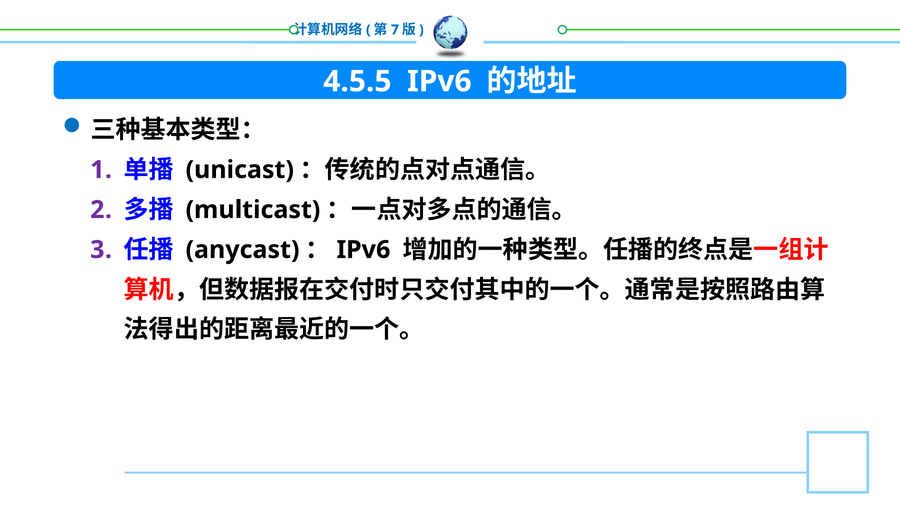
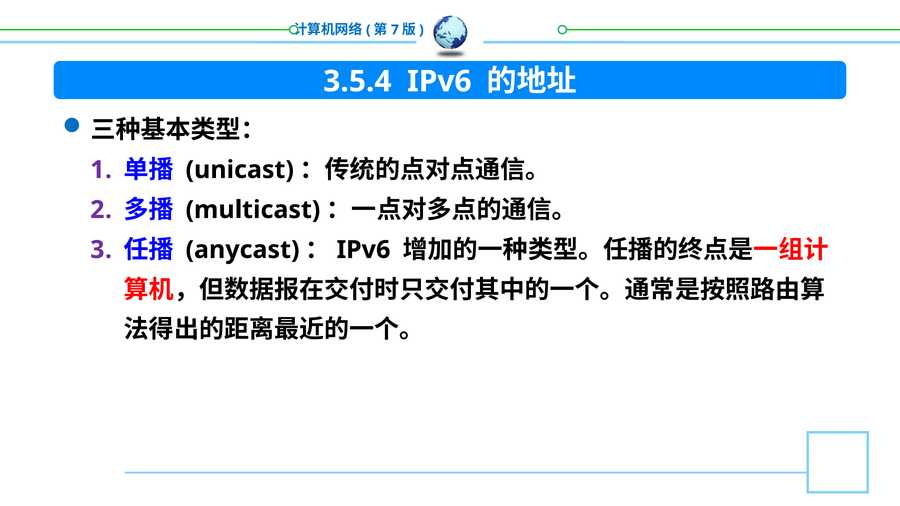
4.5.5: 4.5.5 -> 3.5.4 (357, 81)
